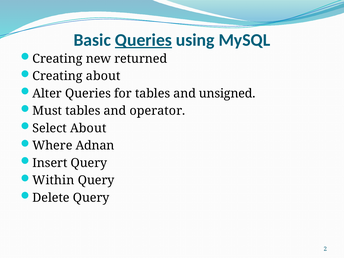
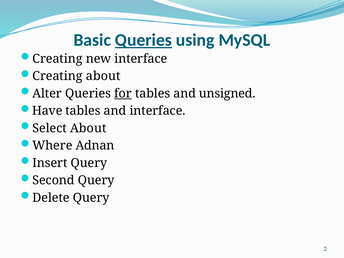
new returned: returned -> interface (141, 59)
for underline: none -> present (123, 93)
Must: Must -> Have (47, 111)
and operator: operator -> interface (158, 111)
Within: Within -> Second (53, 180)
